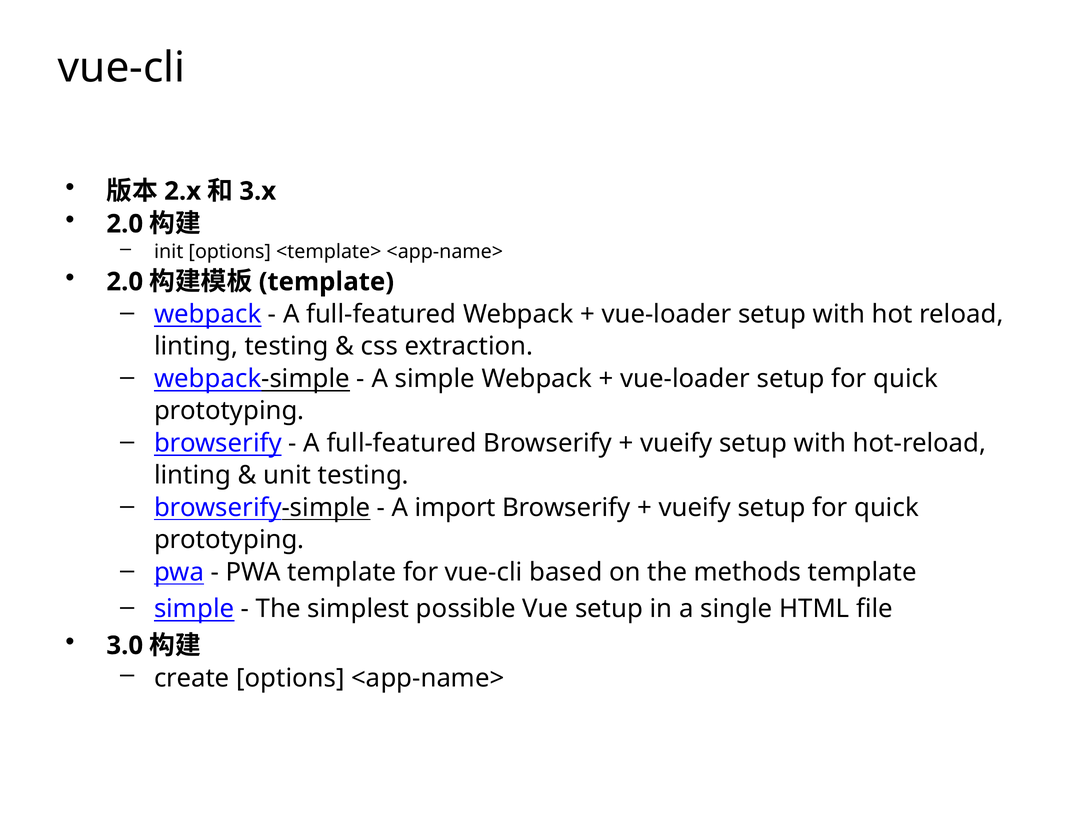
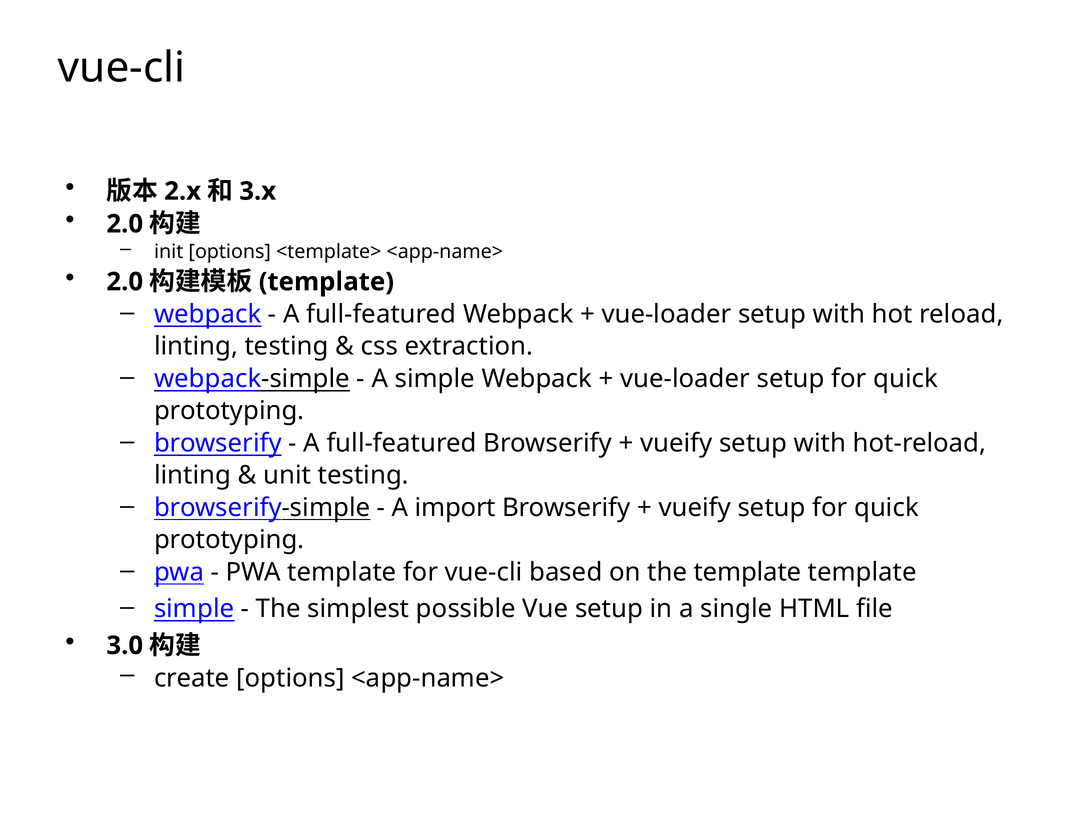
the methods: methods -> template (748, 572)
